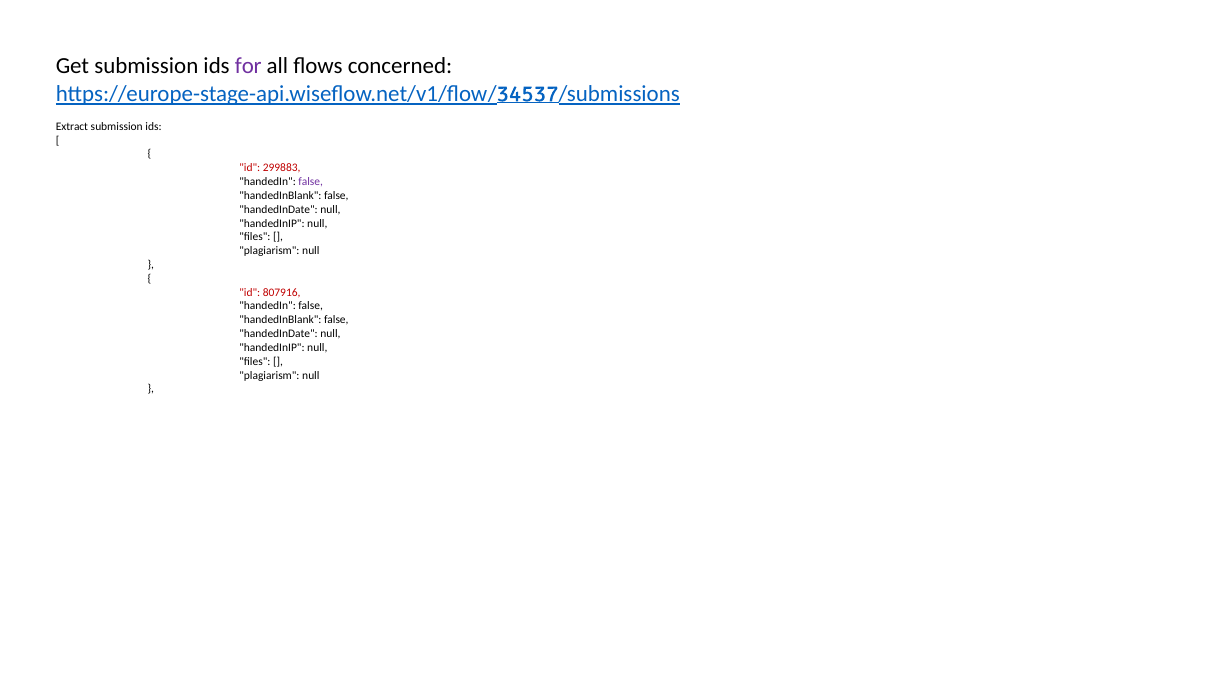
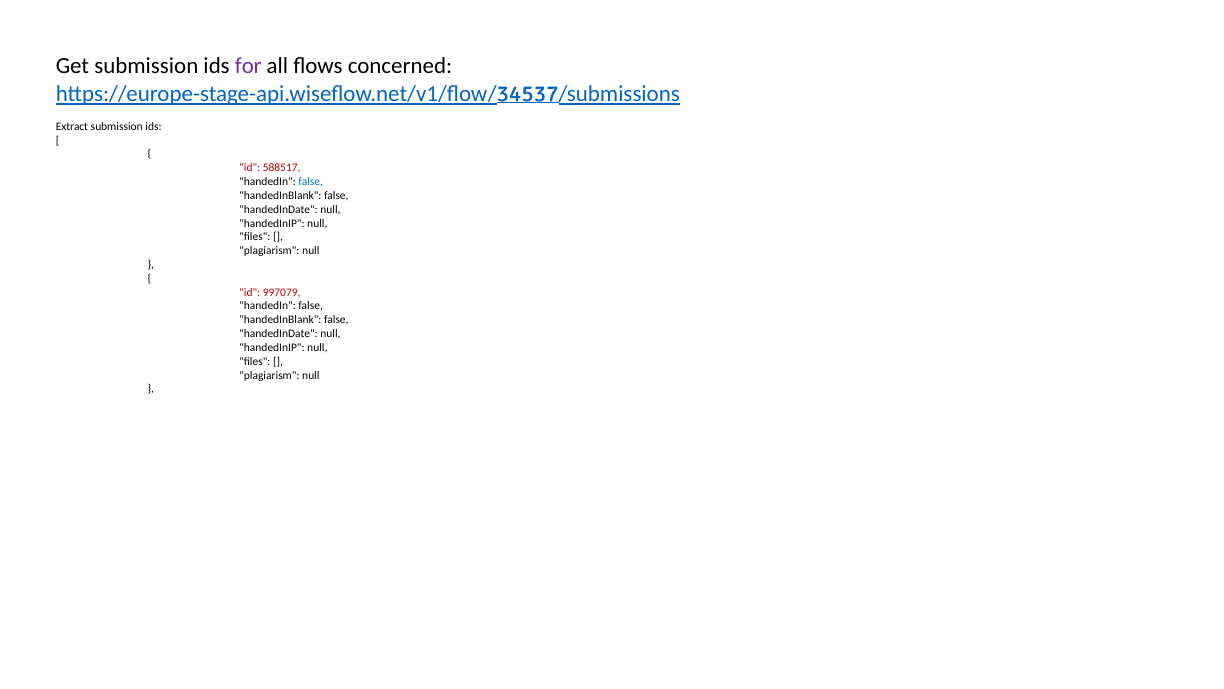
299883: 299883 -> 588517 (282, 168)
false colour: purple -> blue (311, 182)
807916: 807916 -> 997079 (282, 292)
